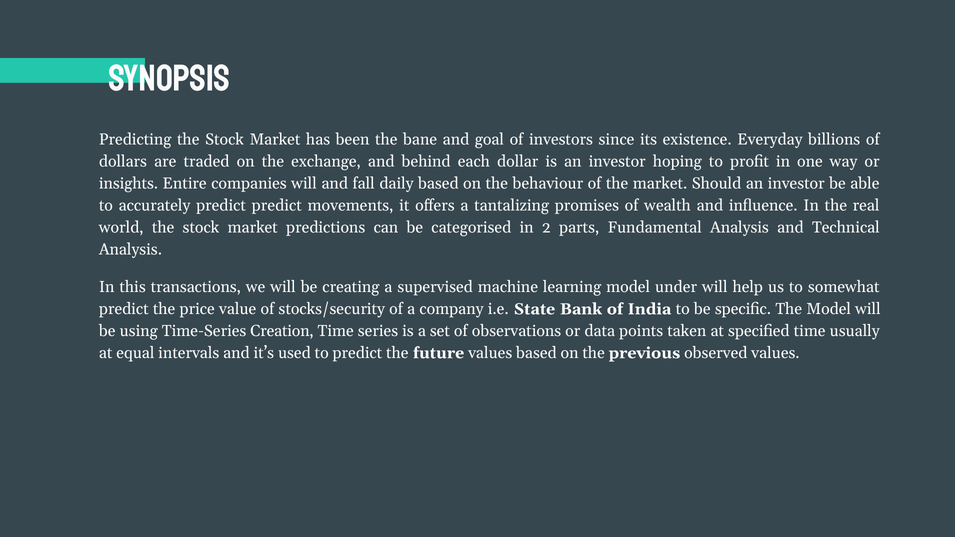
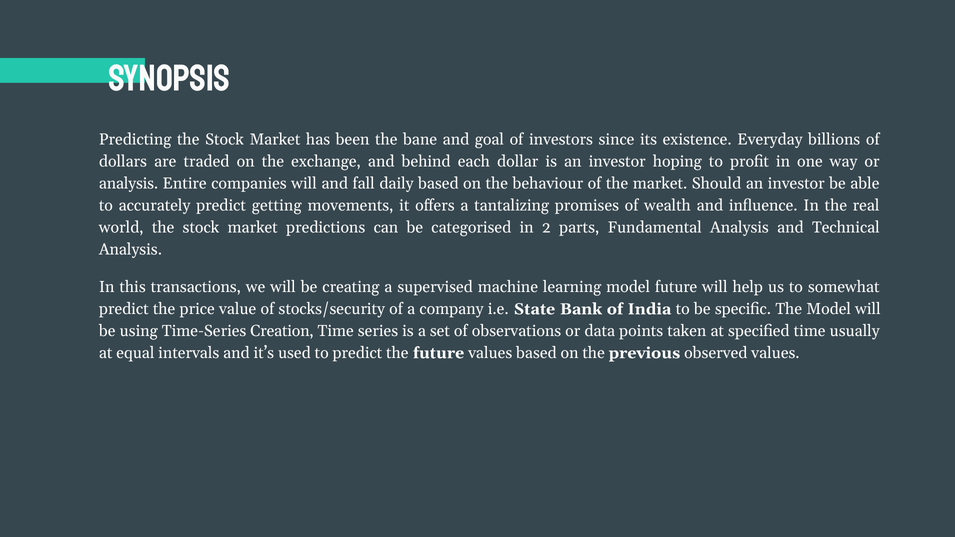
insights: insights -> analysis (129, 183)
predict predict: predict -> getting (277, 205)
model under: under -> future (676, 287)
